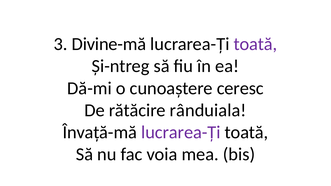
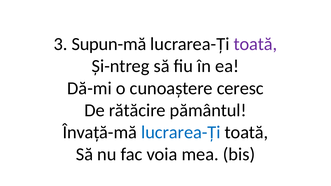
Divine-mă: Divine-mă -> Supun-mă (109, 44)
rânduiala: rânduiala -> pământul (208, 110)
lucrarea-Ți colour: purple -> blue (181, 132)
